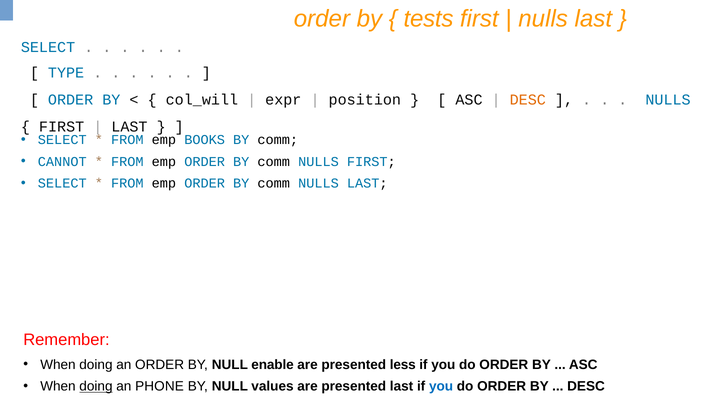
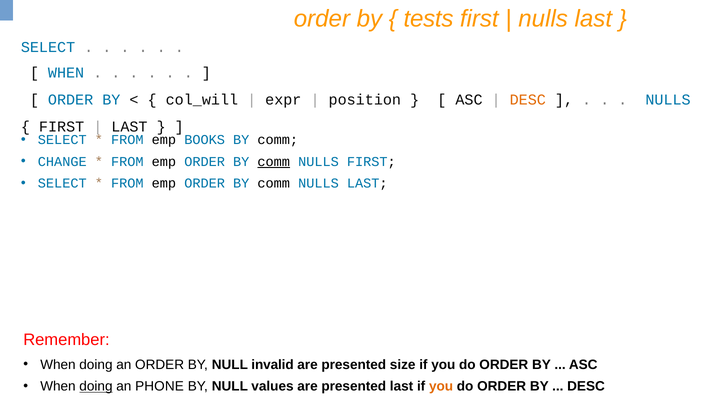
TYPE: TYPE -> WHEN (66, 73)
CANNOT: CANNOT -> CHANGE (62, 162)
comm underline: none -> present (274, 162)
enable: enable -> invalid (273, 364)
less: less -> size (403, 364)
you colour: blue -> orange (441, 386)
